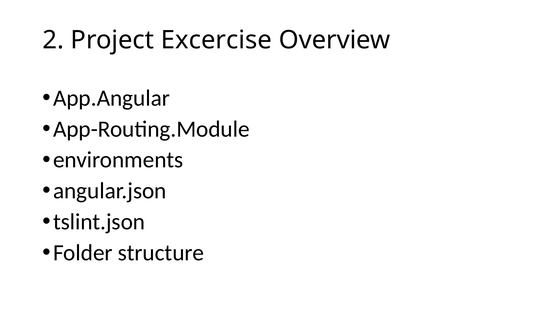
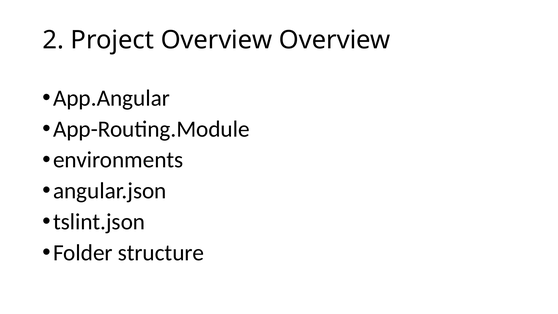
Project Excercise: Excercise -> Overview (216, 40)
